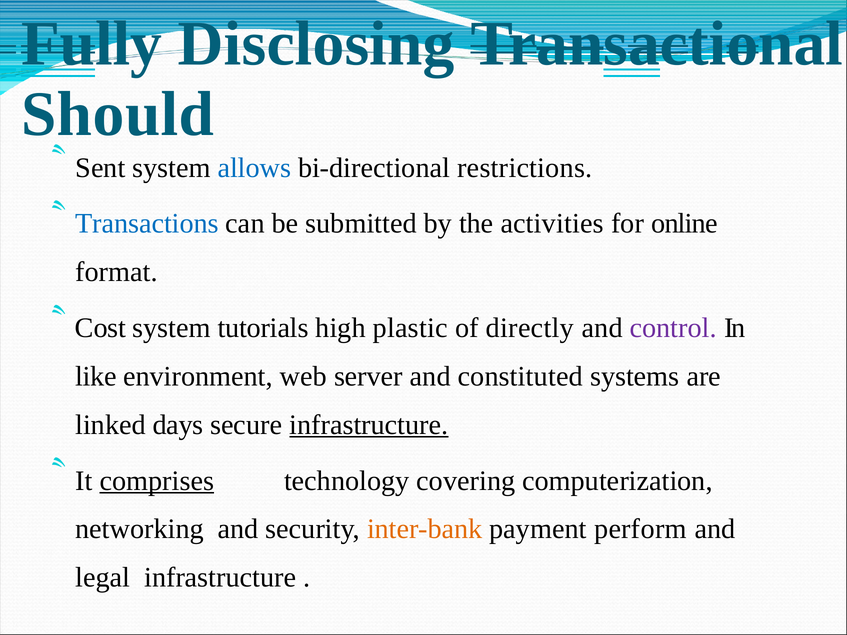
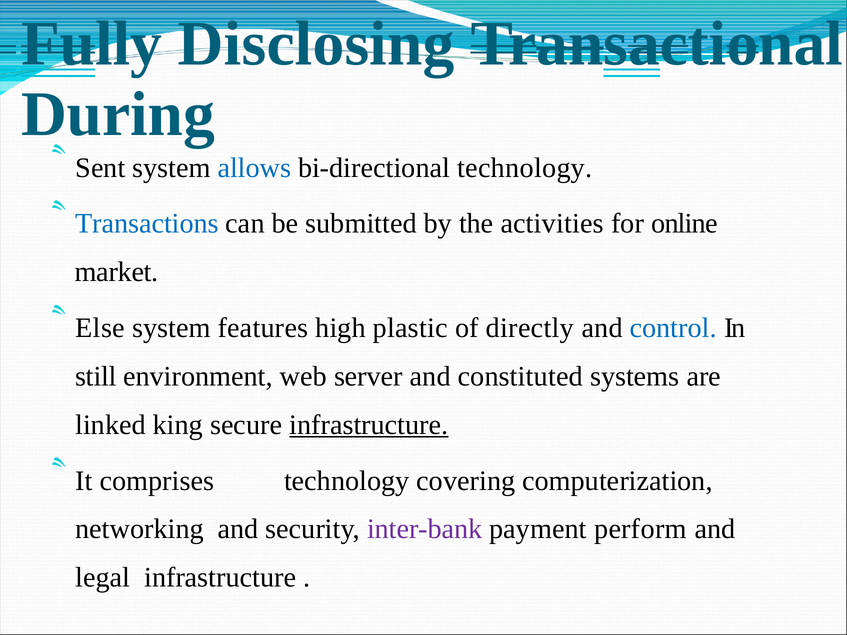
Should: Should -> During (118, 115)
bi-directional restrictions: restrictions -> technology (525, 168)
format: format -> market (117, 272)
Cost: Cost -> Else (100, 328)
tutorials: tutorials -> features (263, 328)
control colour: purple -> blue (673, 328)
like: like -> still (96, 376)
days: days -> king (178, 425)
comprises underline: present -> none (157, 481)
inter-bank colour: orange -> purple (425, 529)
